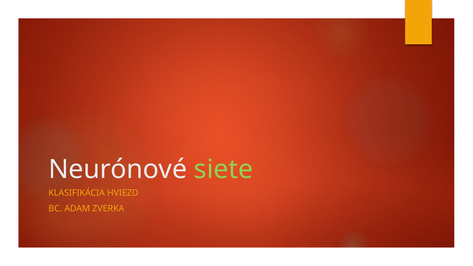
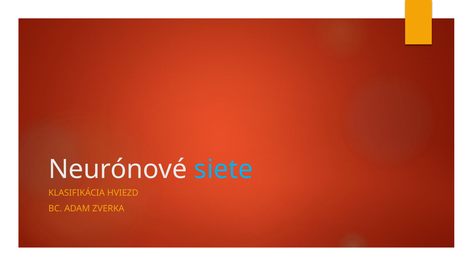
siete colour: light green -> light blue (224, 169)
